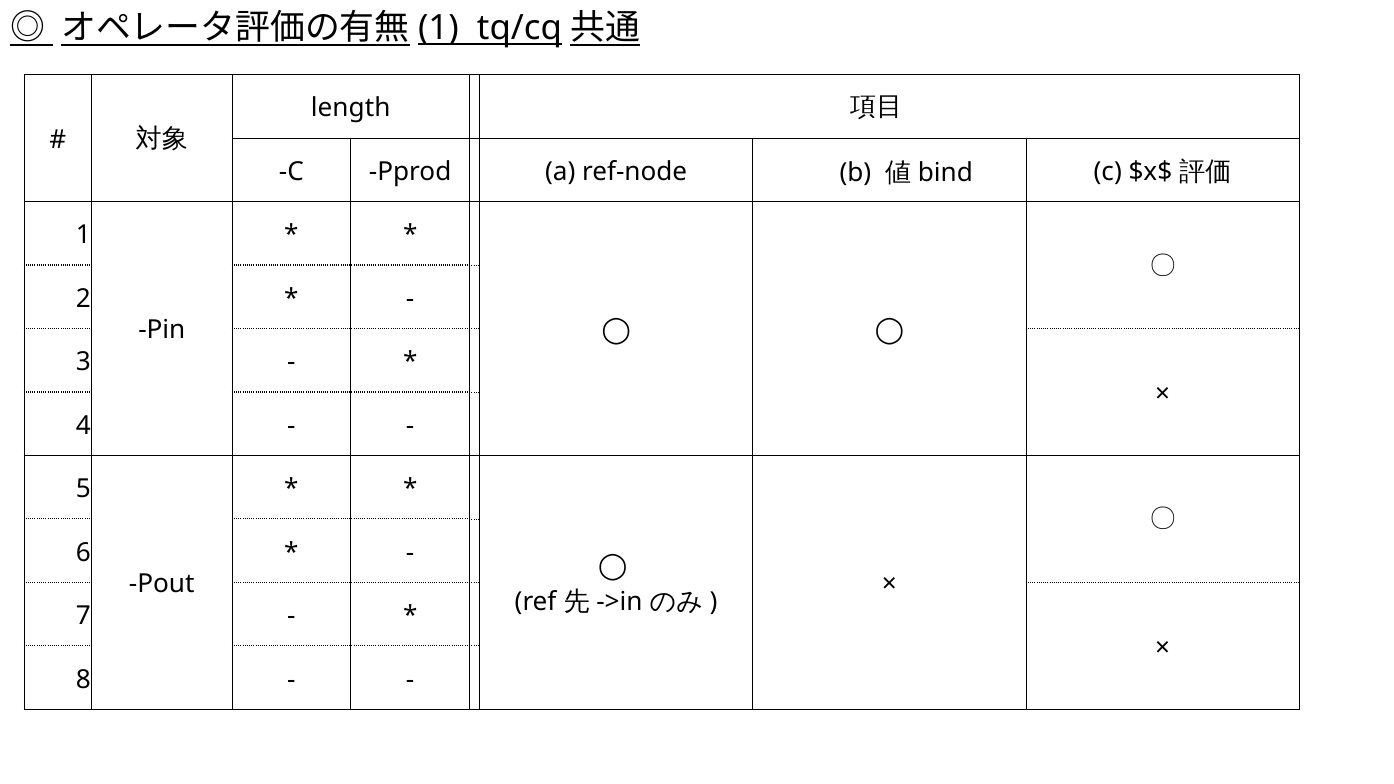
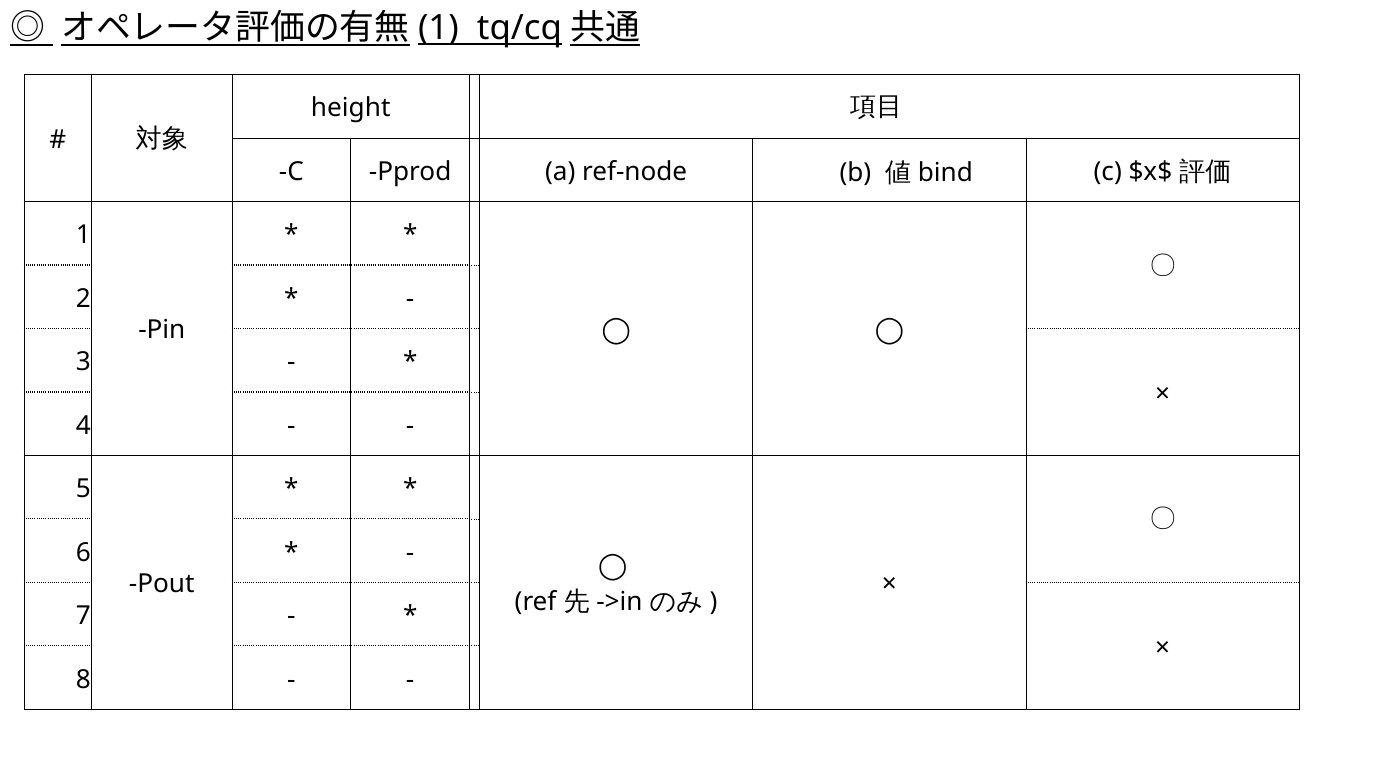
length: length -> height (351, 108)
